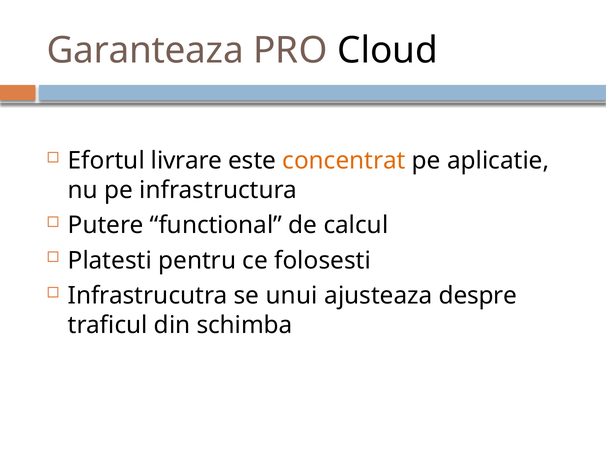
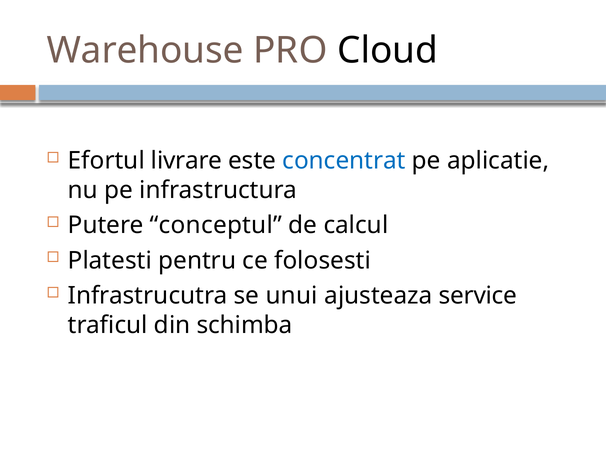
Garanteaza: Garanteaza -> Warehouse (145, 51)
concentrat colour: orange -> blue (344, 161)
functional: functional -> conceptul (216, 225)
despre: despre -> service (478, 295)
